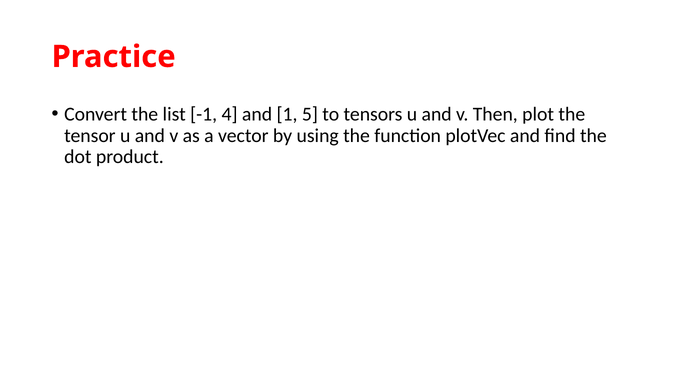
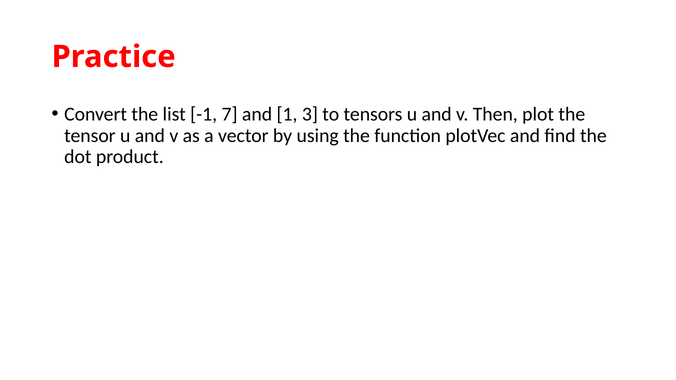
4: 4 -> 7 (230, 114)
5: 5 -> 3 (310, 114)
